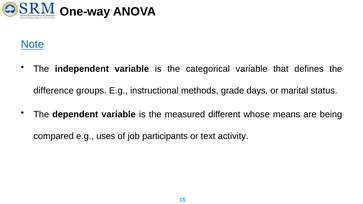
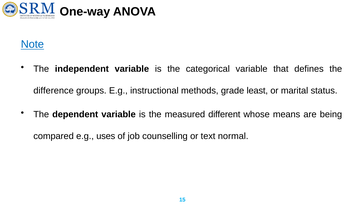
days: days -> least (257, 91)
participants: participants -> counselling (165, 136)
activity: activity -> normal (233, 136)
